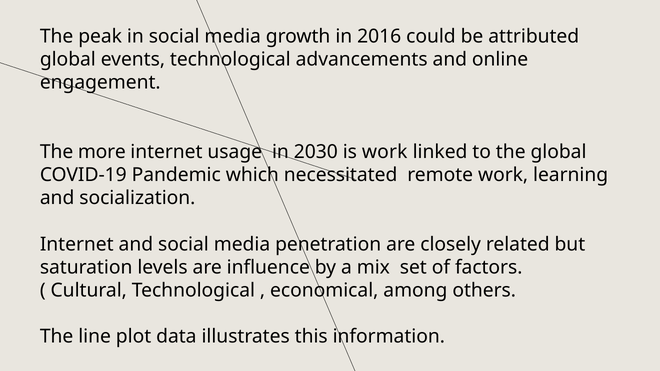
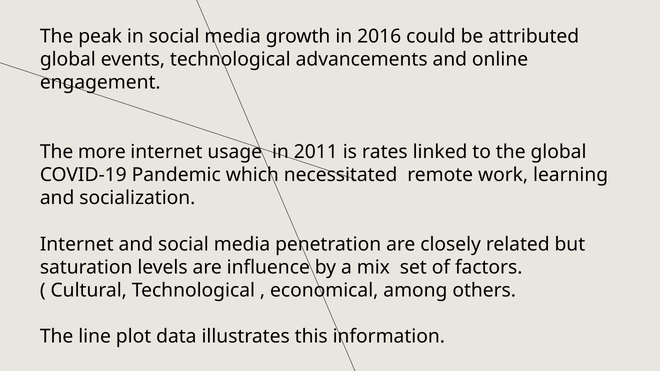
2030: 2030 -> 2011 (316, 152)
is work: work -> rates (385, 152)
